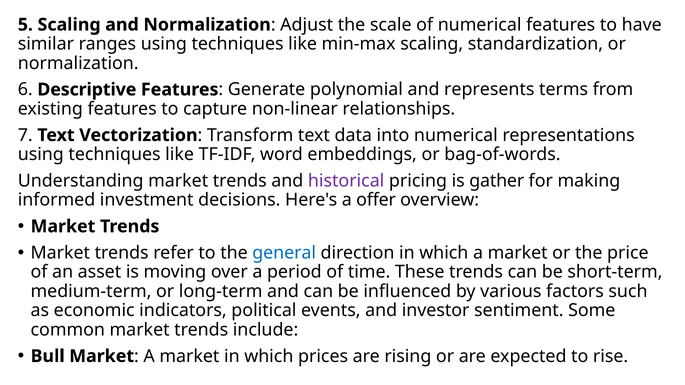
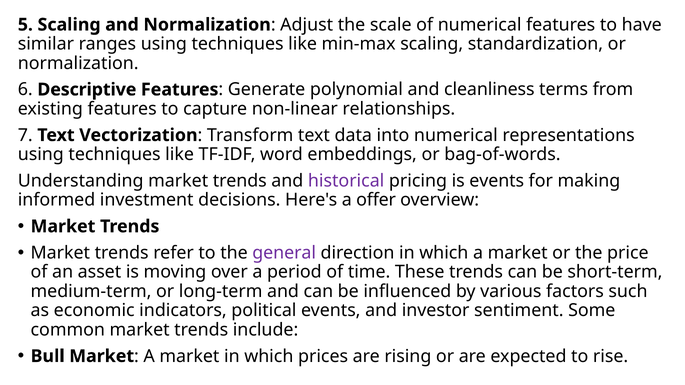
represents: represents -> cleanliness (489, 90)
is gather: gather -> events (497, 181)
general colour: blue -> purple (284, 253)
